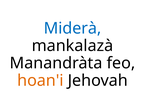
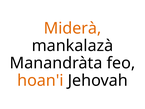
Miderà colour: blue -> orange (73, 28)
